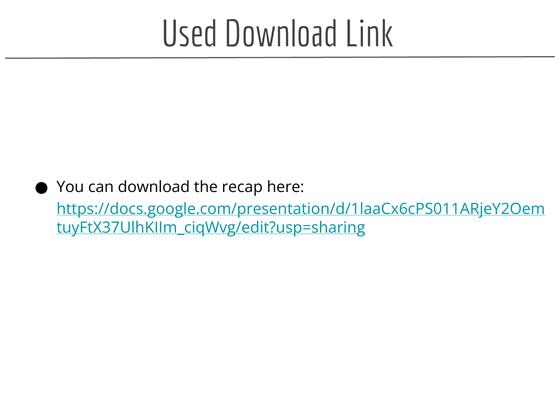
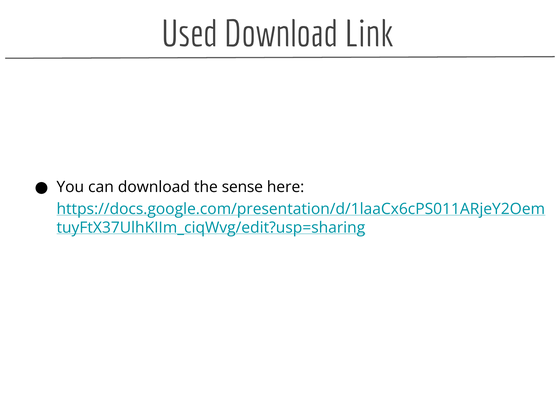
recap: recap -> sense (242, 187)
